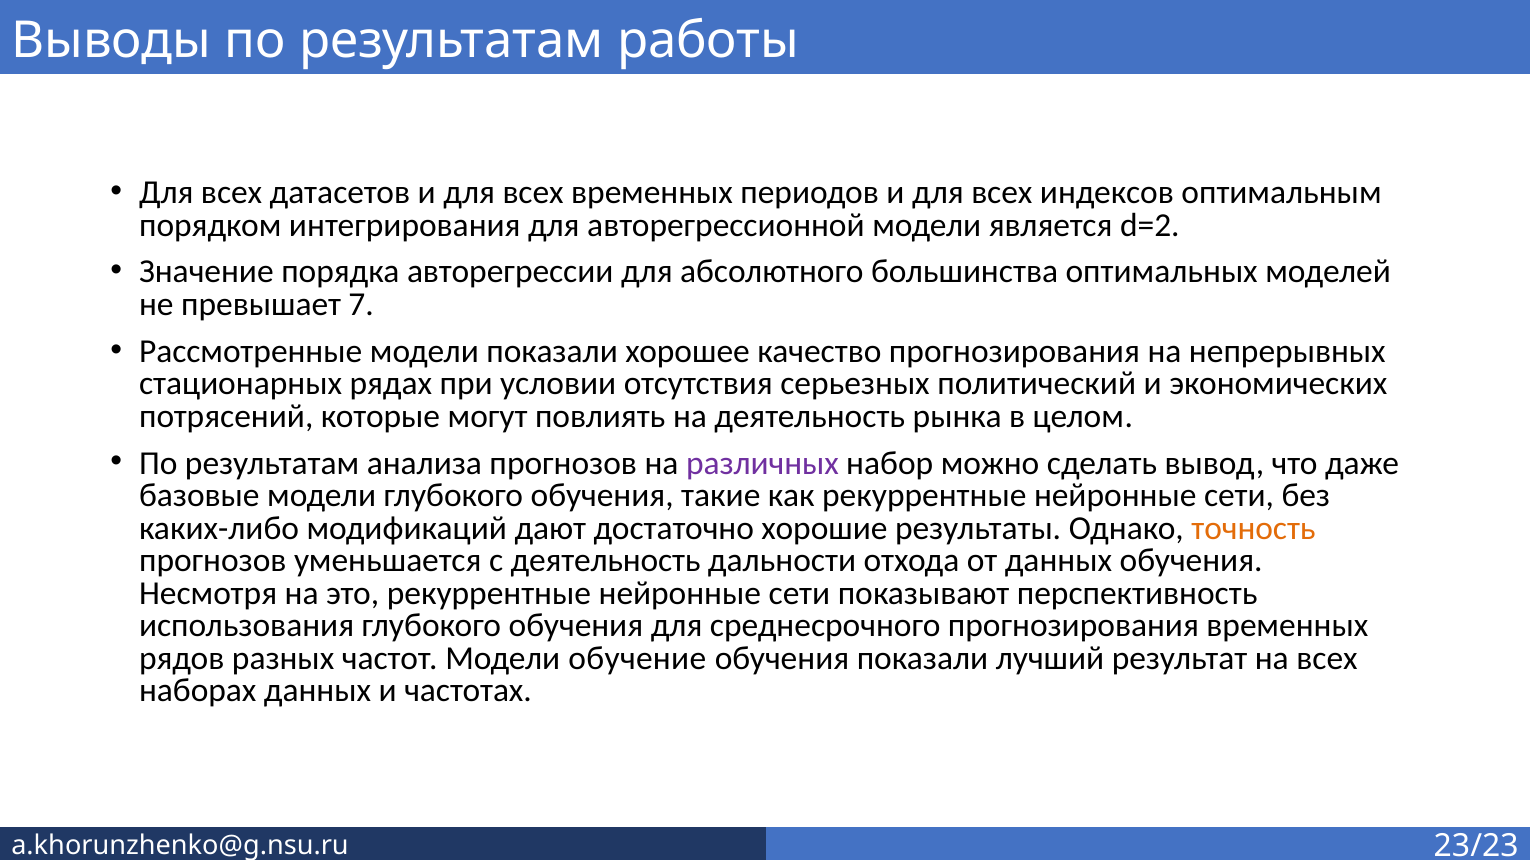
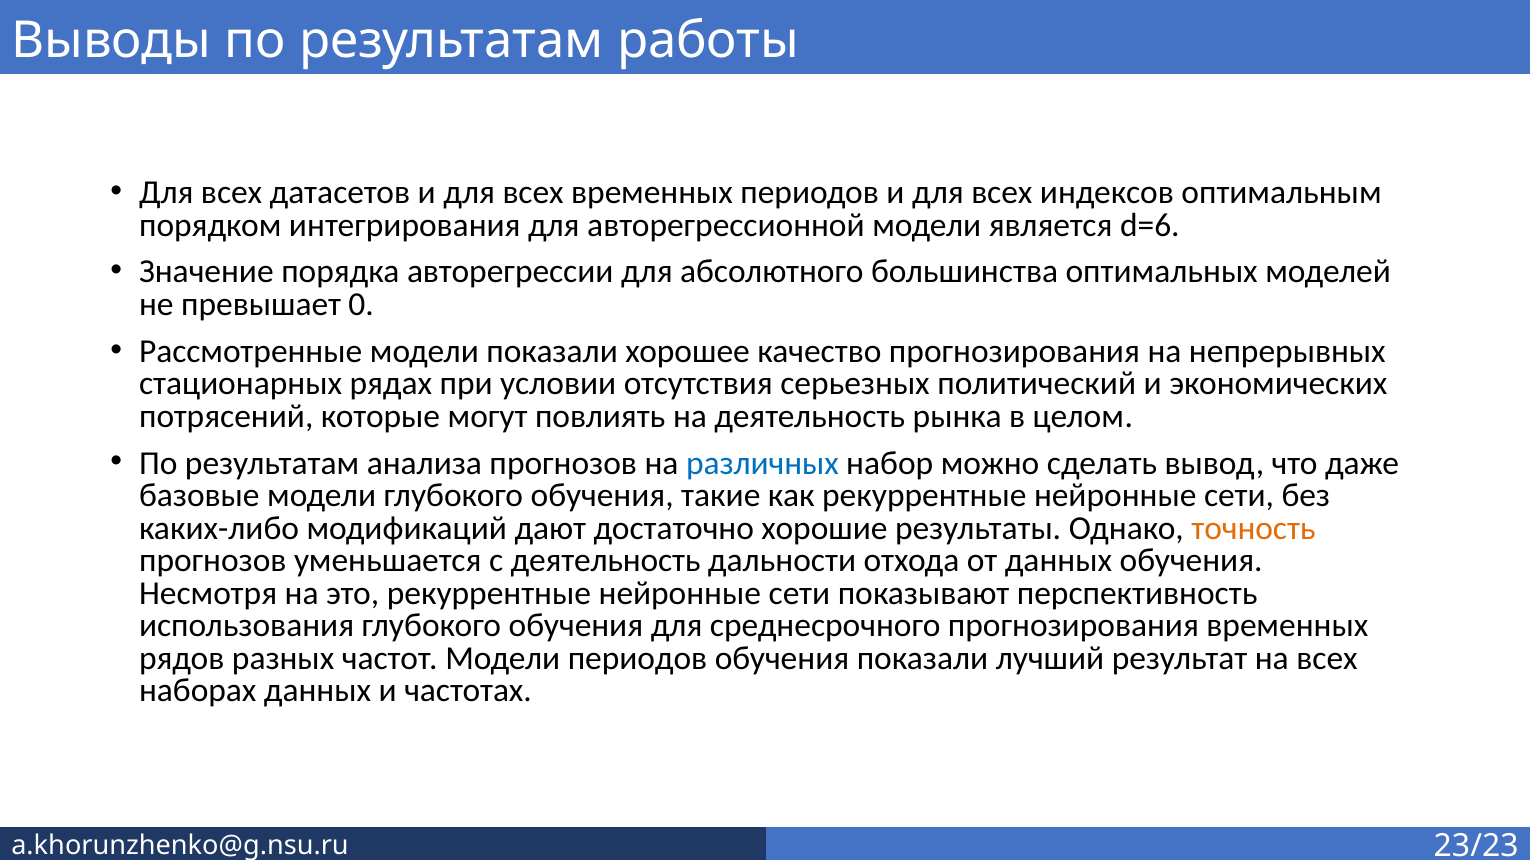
d=2: d=2 -> d=6 (1150, 225)
7: 7 -> 0 (361, 305)
различных colour: purple -> blue (762, 463)
Модели обучение: обучение -> периодов (638, 659)
